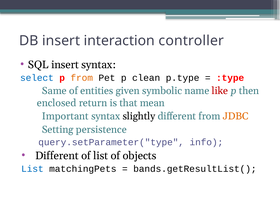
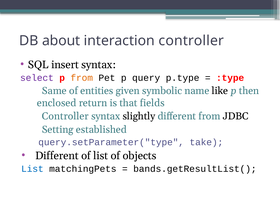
DB insert: insert -> about (61, 41)
select colour: blue -> purple (37, 78)
clean: clean -> query (146, 78)
like colour: red -> black (220, 91)
mean: mean -> fields (152, 103)
Important: Important -> Controller (65, 116)
JDBC colour: orange -> black (236, 116)
persistence: persistence -> established (101, 129)
info: info -> take (206, 142)
